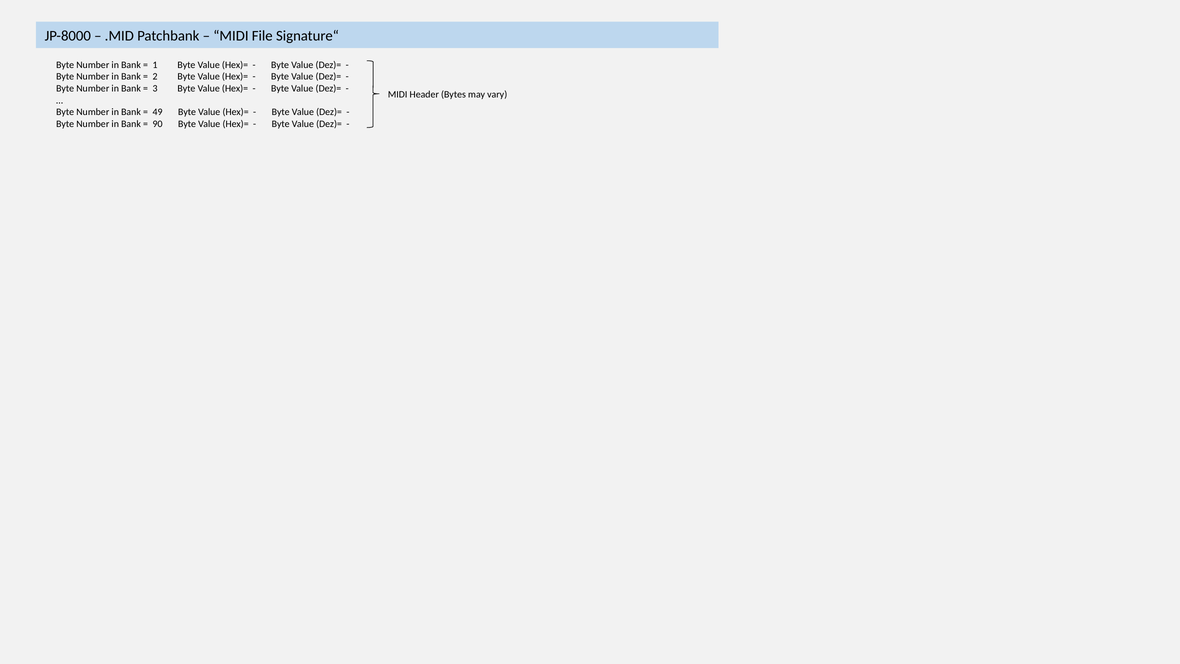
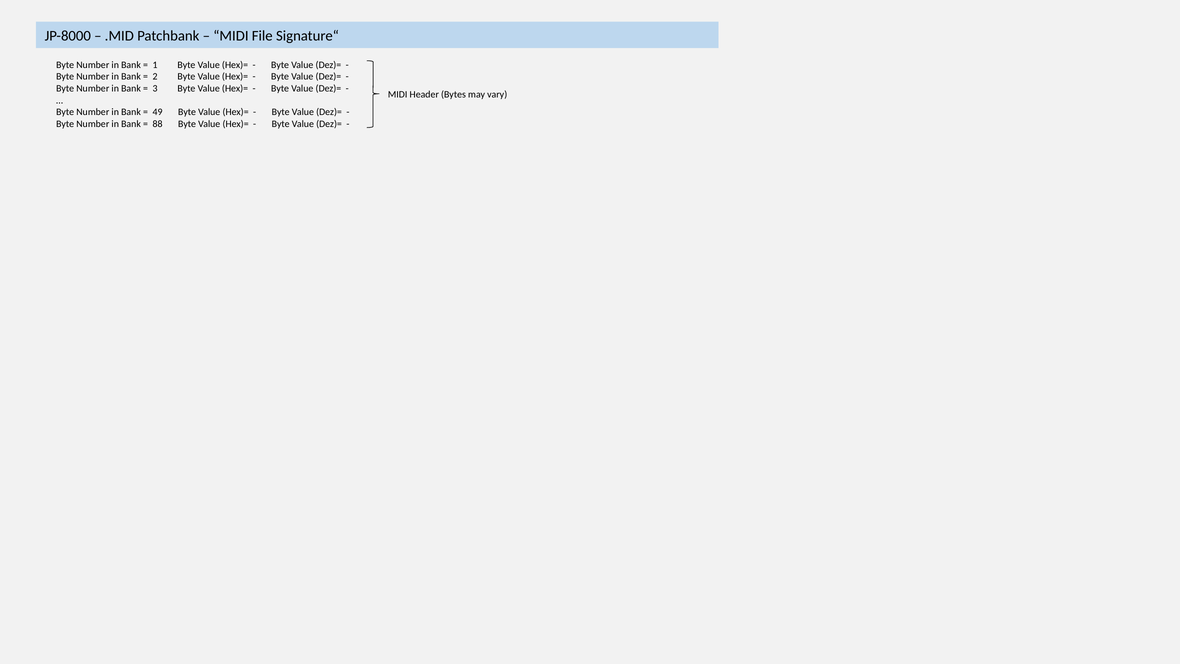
90: 90 -> 88 (158, 124)
